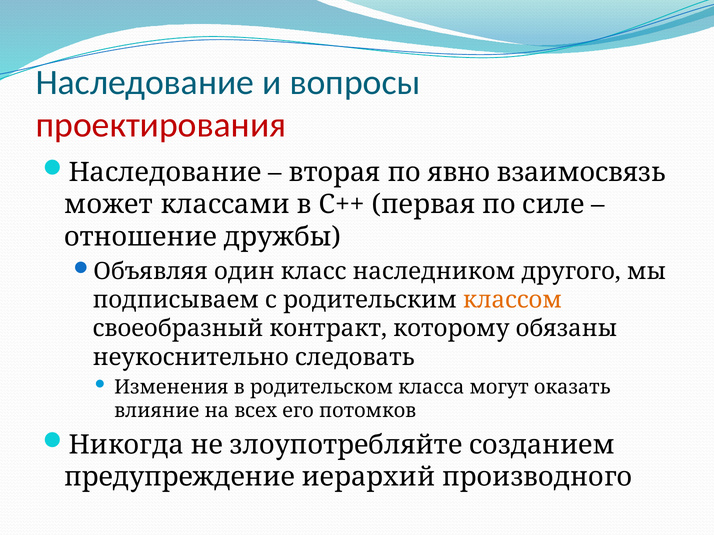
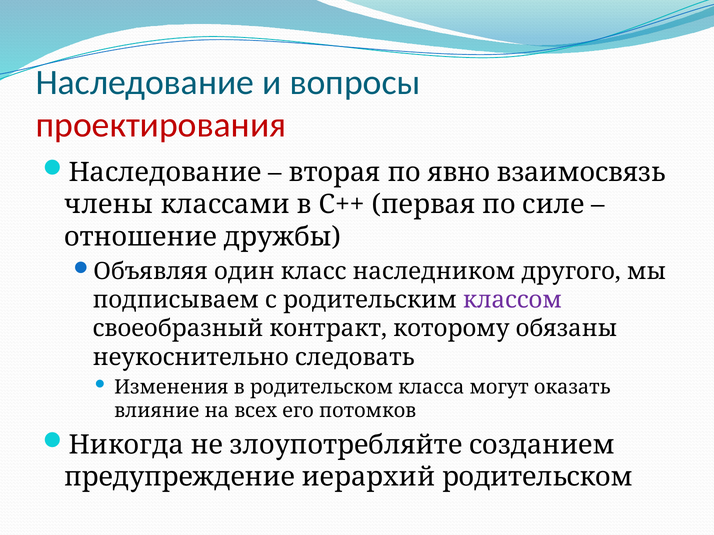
может: может -> члены (109, 205)
классом colour: orange -> purple (512, 300)
иерархий производного: производного -> родительском (537, 477)
